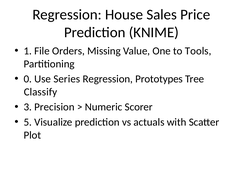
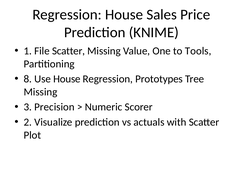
File Orders: Orders -> Scatter (69, 51)
0: 0 -> 8 (28, 79)
Use Series: Series -> House (67, 79)
Classify: Classify -> Missing (41, 92)
5: 5 -> 2 (28, 122)
